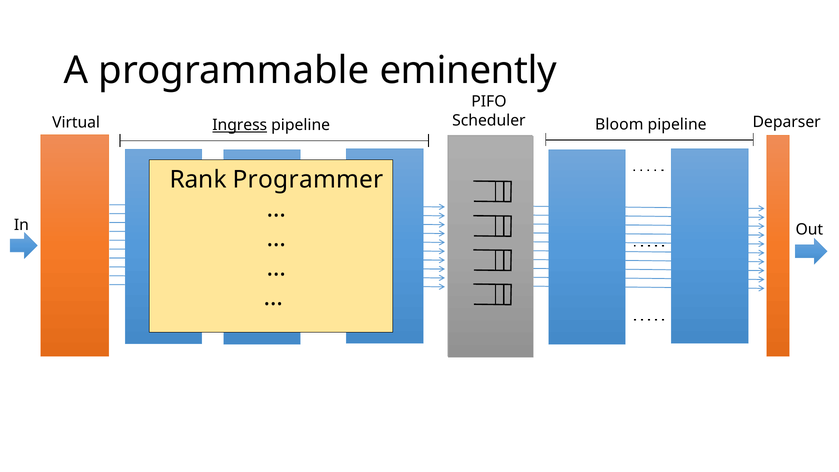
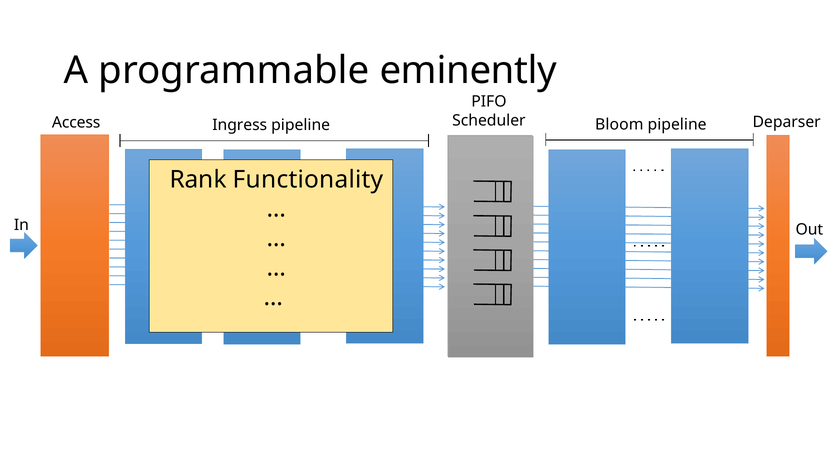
Virtual: Virtual -> Access (76, 123)
Ingress underline: present -> none (240, 125)
Programmer: Programmer -> Functionality (308, 179)
